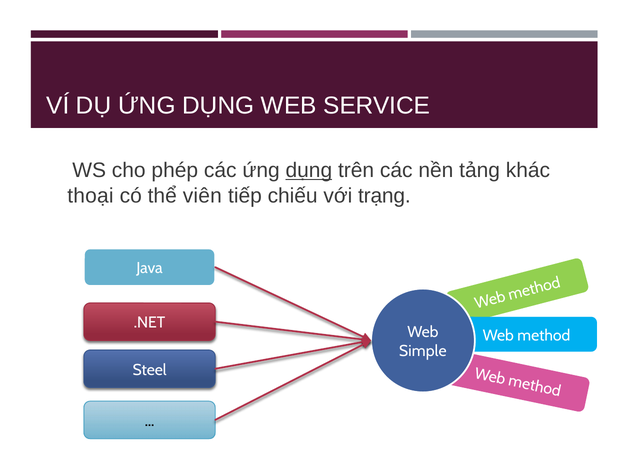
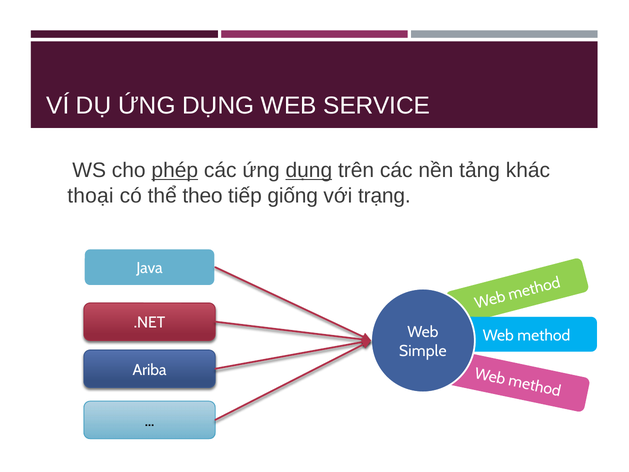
phép underline: none -> present (175, 170)
viên: viên -> theo (203, 196)
chiếu: chiếu -> giống (293, 196)
Steel: Steel -> Ariba (150, 370)
